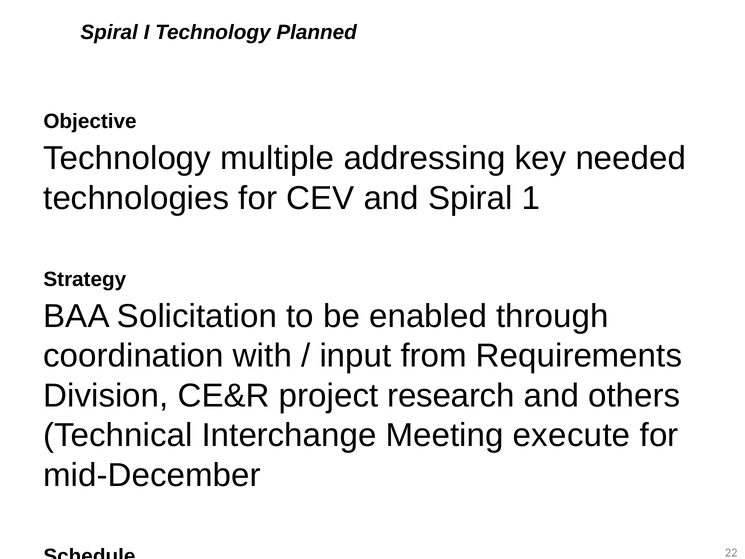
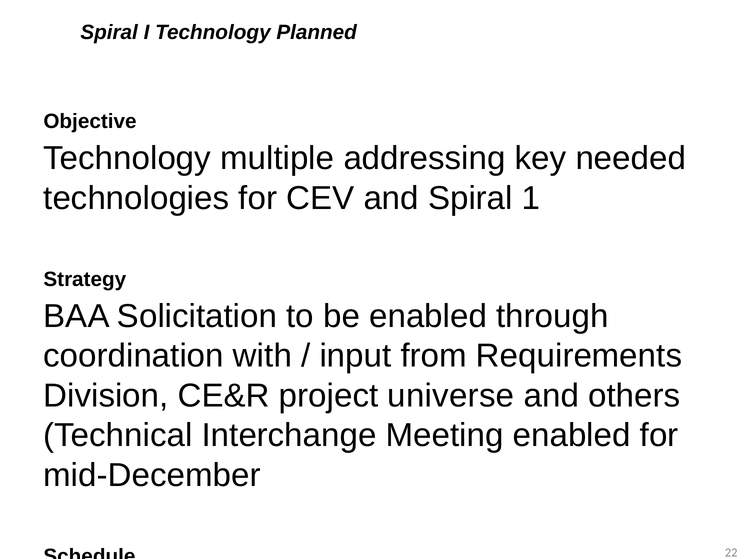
research: research -> universe (451, 396)
Meeting execute: execute -> enabled (572, 435)
